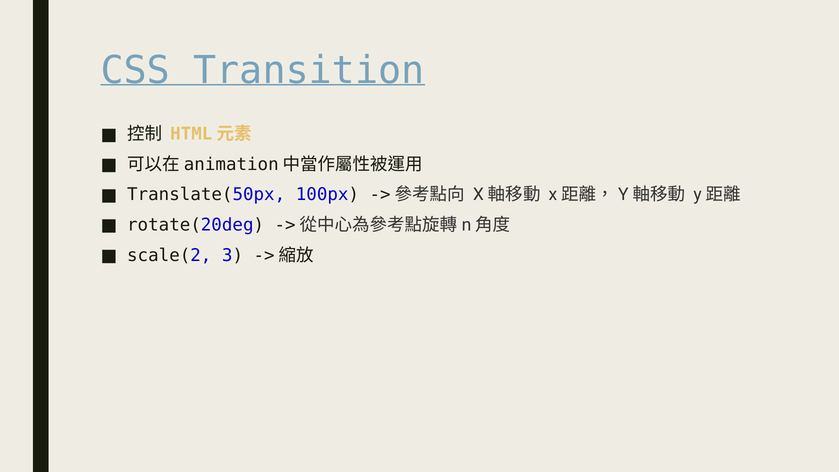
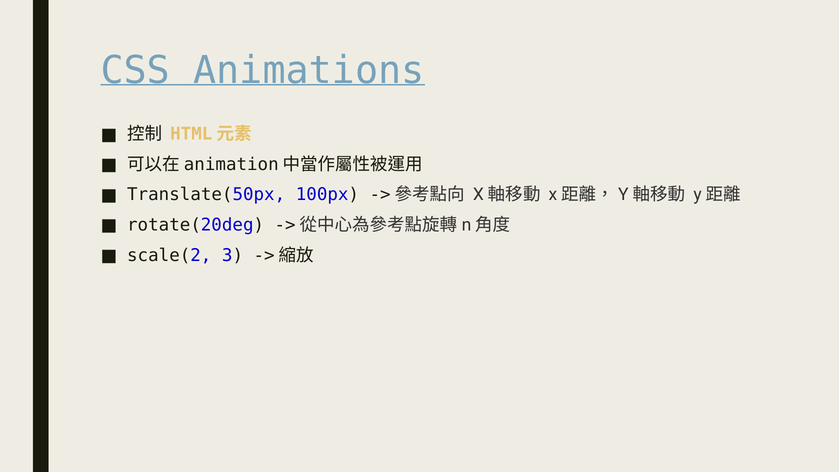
Transition: Transition -> Animations (309, 71)
